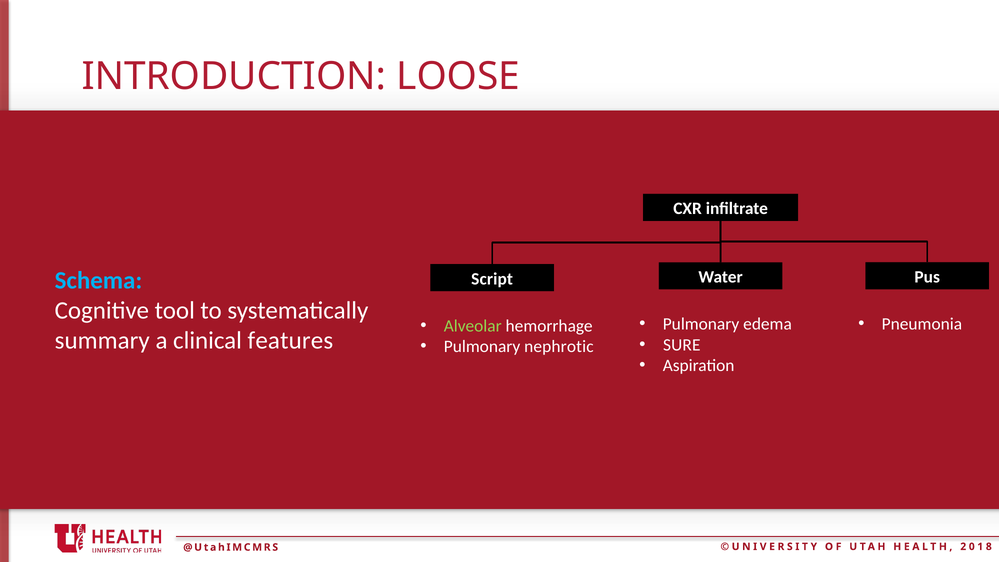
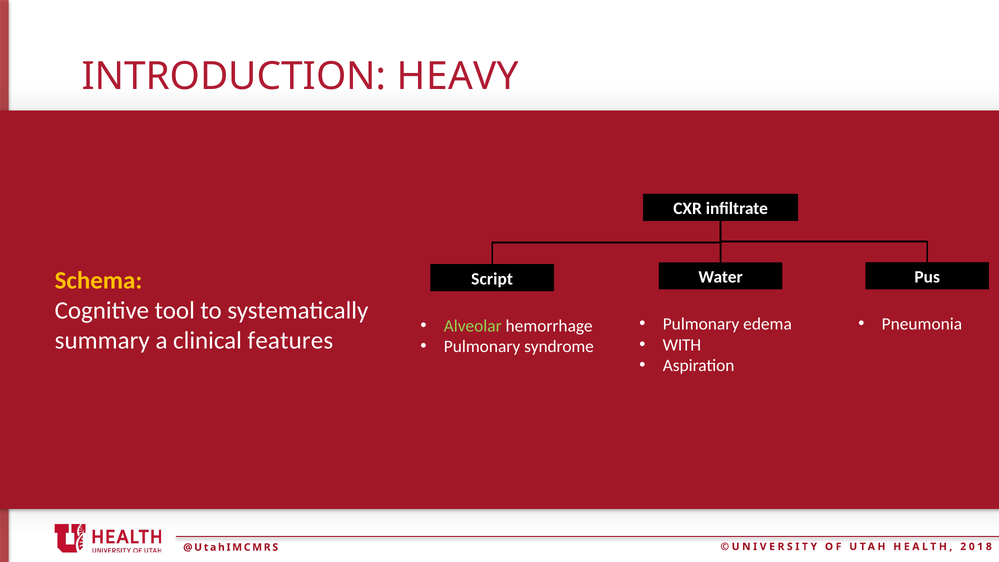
LOOSE: LOOSE -> HEAVY (458, 77)
Schema colour: light blue -> yellow (98, 280)
SURE: SURE -> WITH (682, 345)
nephrotic: nephrotic -> syndrome (559, 347)
